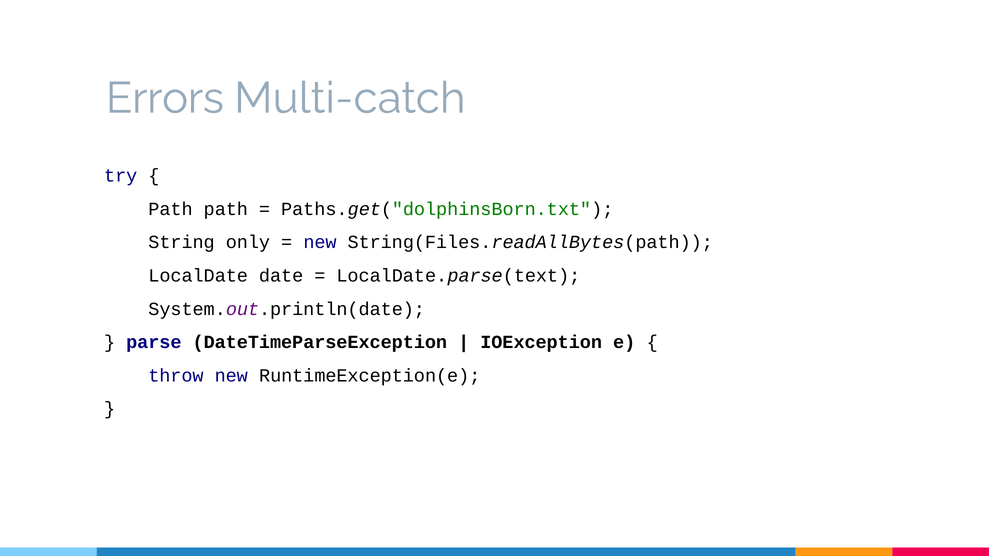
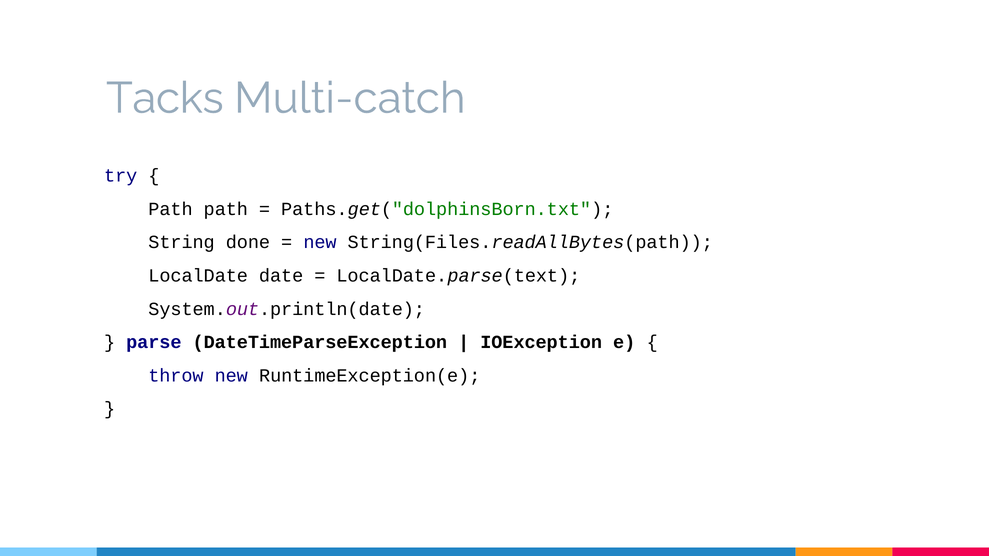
Errors: Errors -> Tacks (165, 98)
only: only -> done (248, 242)
